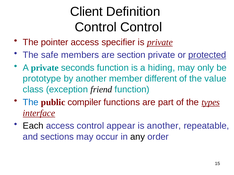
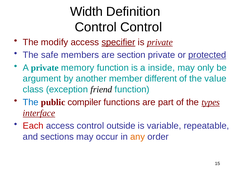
Client: Client -> Width (86, 12)
pointer: pointer -> modify (55, 42)
specifier underline: none -> present (118, 42)
seconds: seconds -> memory (78, 68)
hiding: hiding -> inside (161, 68)
prototype: prototype -> argument (42, 79)
Each colour: black -> red (33, 126)
appear: appear -> outside (121, 126)
is another: another -> variable (164, 126)
any colour: black -> orange (138, 137)
